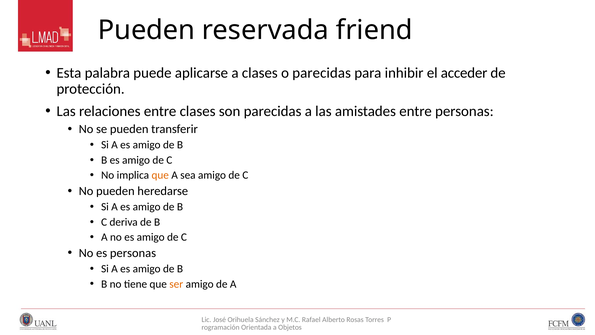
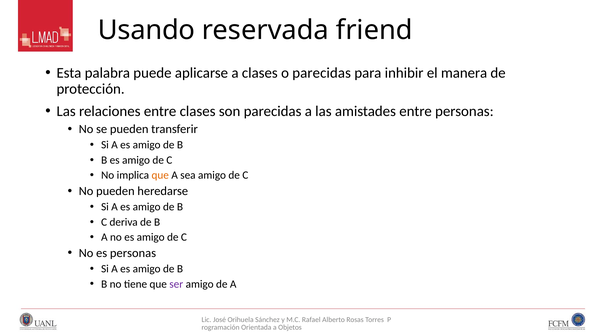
Pueden: Pueden -> Usando (147, 30)
acceder: acceder -> manera (464, 73)
ser colour: orange -> purple (176, 284)
